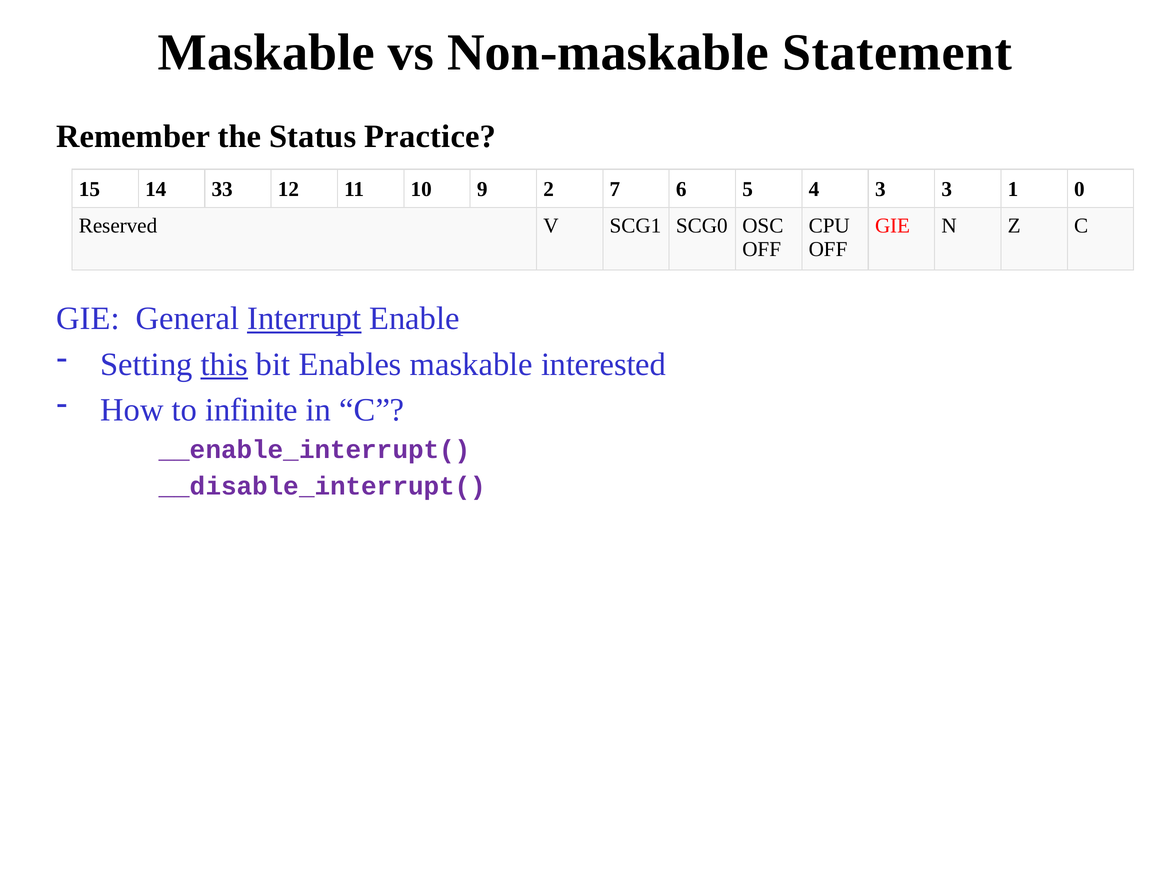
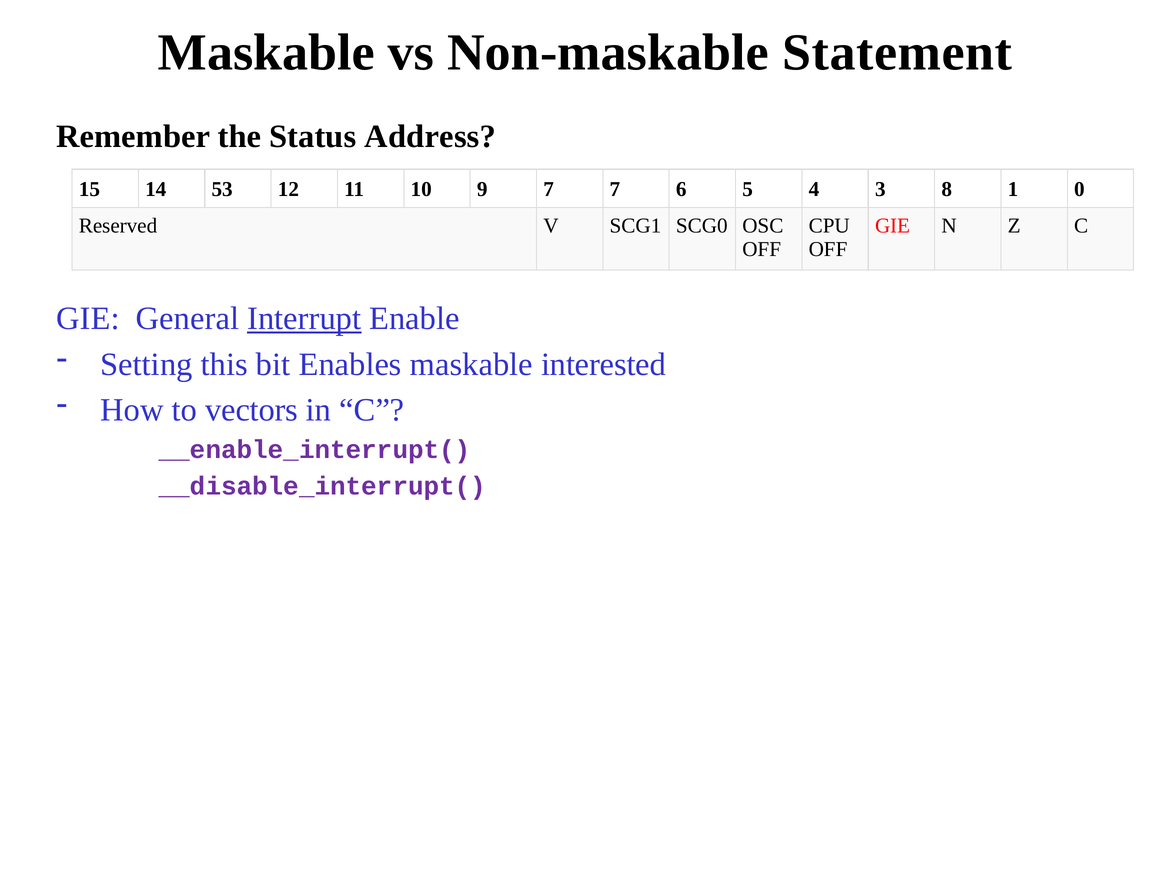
Practice: Practice -> Address (430, 136)
33: 33 -> 53 (222, 189)
9 2: 2 -> 7 (549, 189)
3 3: 3 -> 8 (947, 189)
this underline: present -> none (224, 364)
infinite: infinite -> vectors (252, 410)
